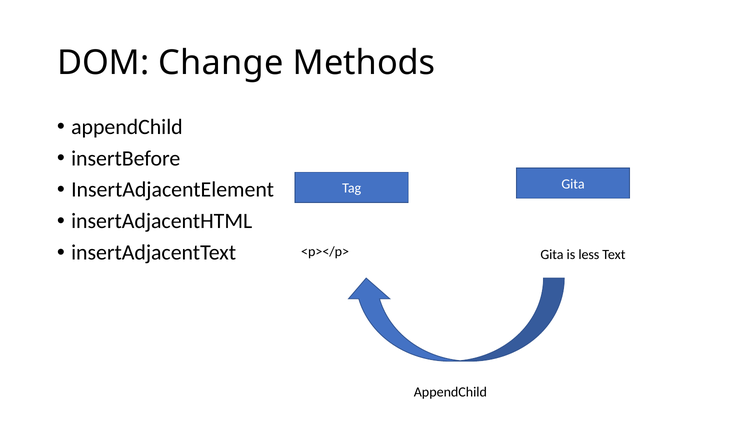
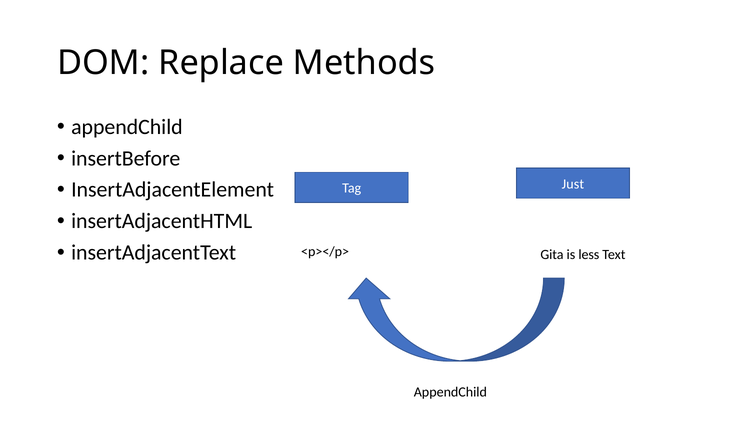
Change: Change -> Replace (221, 63)
Tag Gita: Gita -> Just (573, 184)
